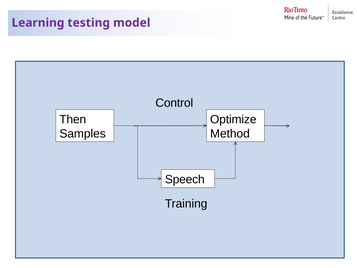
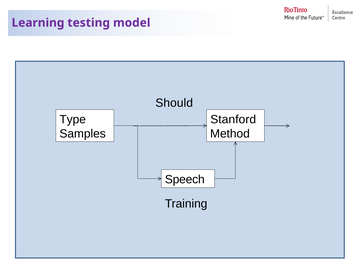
Control: Control -> Should (174, 103)
Then: Then -> Type (73, 119)
Optimize: Optimize -> Stanford (233, 119)
